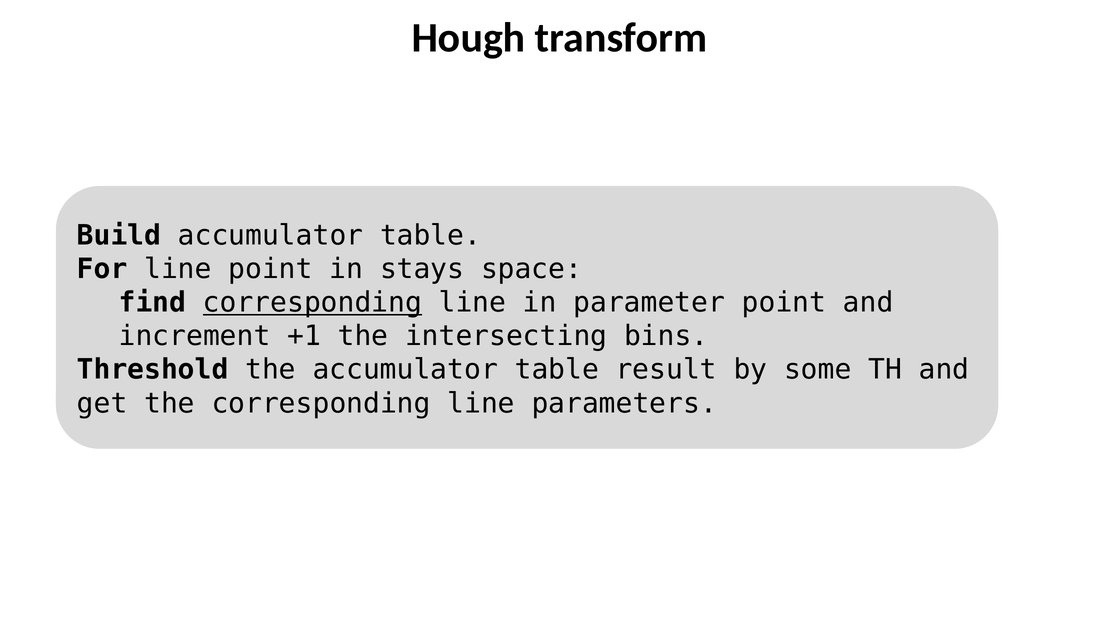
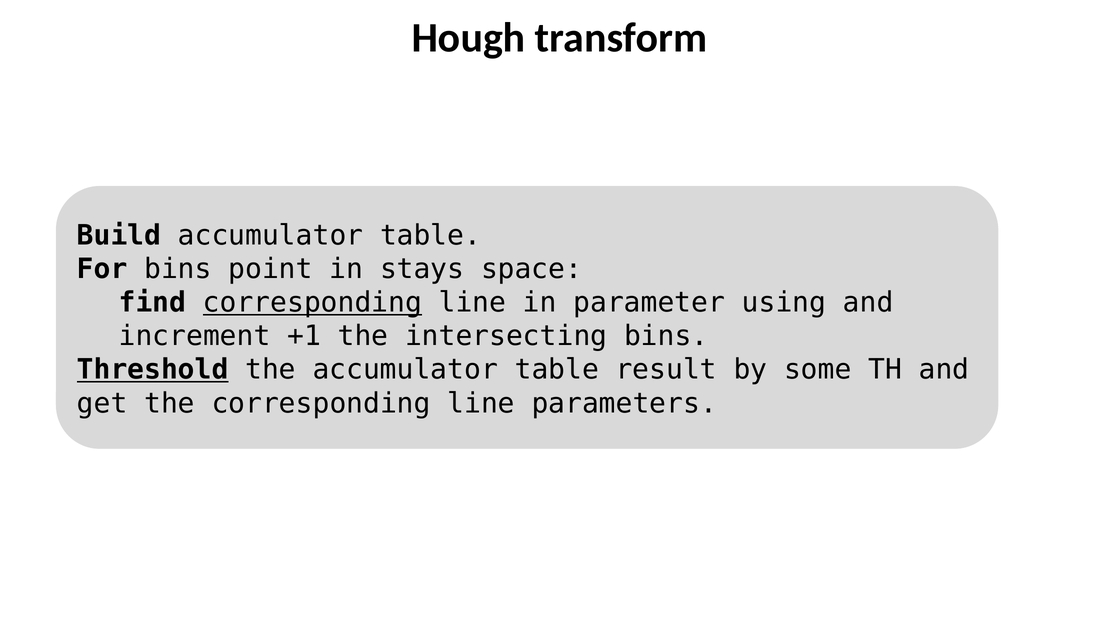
For line: line -> bins (178, 269)
parameter point: point -> using (784, 302)
Threshold underline: none -> present (153, 369)
